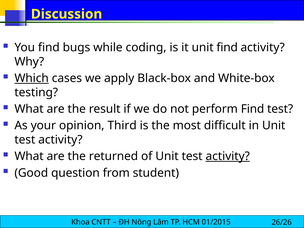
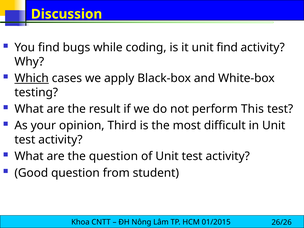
perform Find: Find -> This (252, 109)
the returned: returned -> question (113, 156)
activity underline: present -> none (228, 156)
